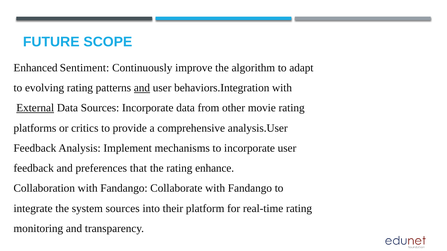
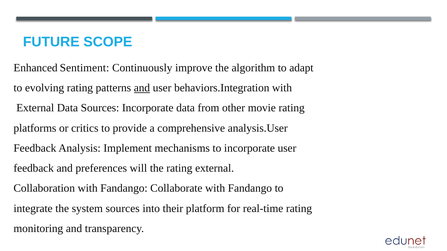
External underline: present -> none (35, 108)
that: that -> will (138, 169)
rating enhance: enhance -> external (215, 169)
